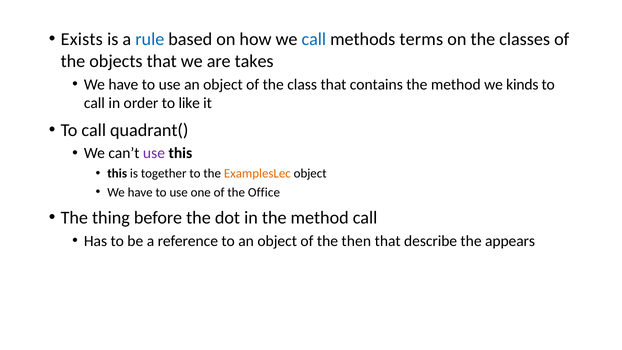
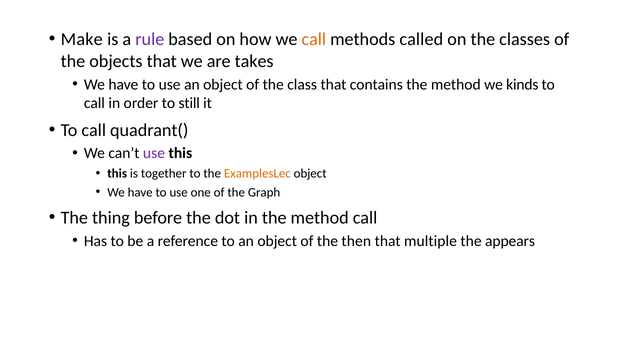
Exists: Exists -> Make (82, 39)
rule colour: blue -> purple (150, 39)
call colour: blue -> orange (314, 39)
terms: terms -> called (421, 39)
like: like -> still (189, 103)
Office: Office -> Graph (264, 192)
describe: describe -> multiple (431, 241)
